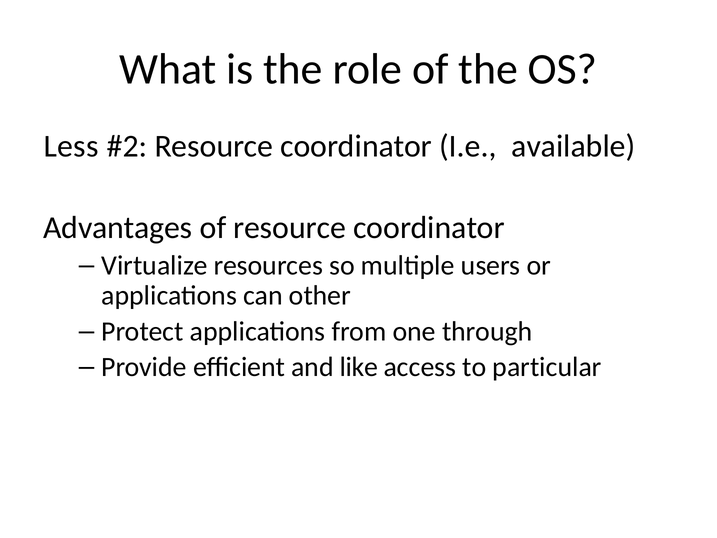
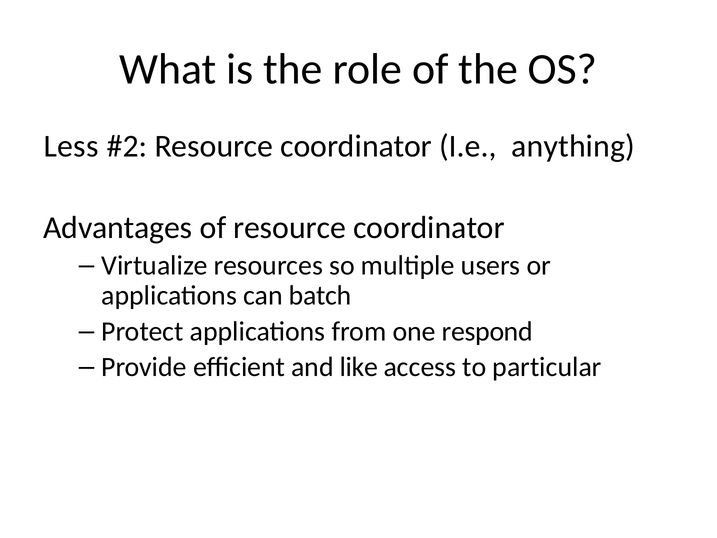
available: available -> anything (573, 146)
other: other -> batch (320, 296)
through: through -> respond (487, 331)
